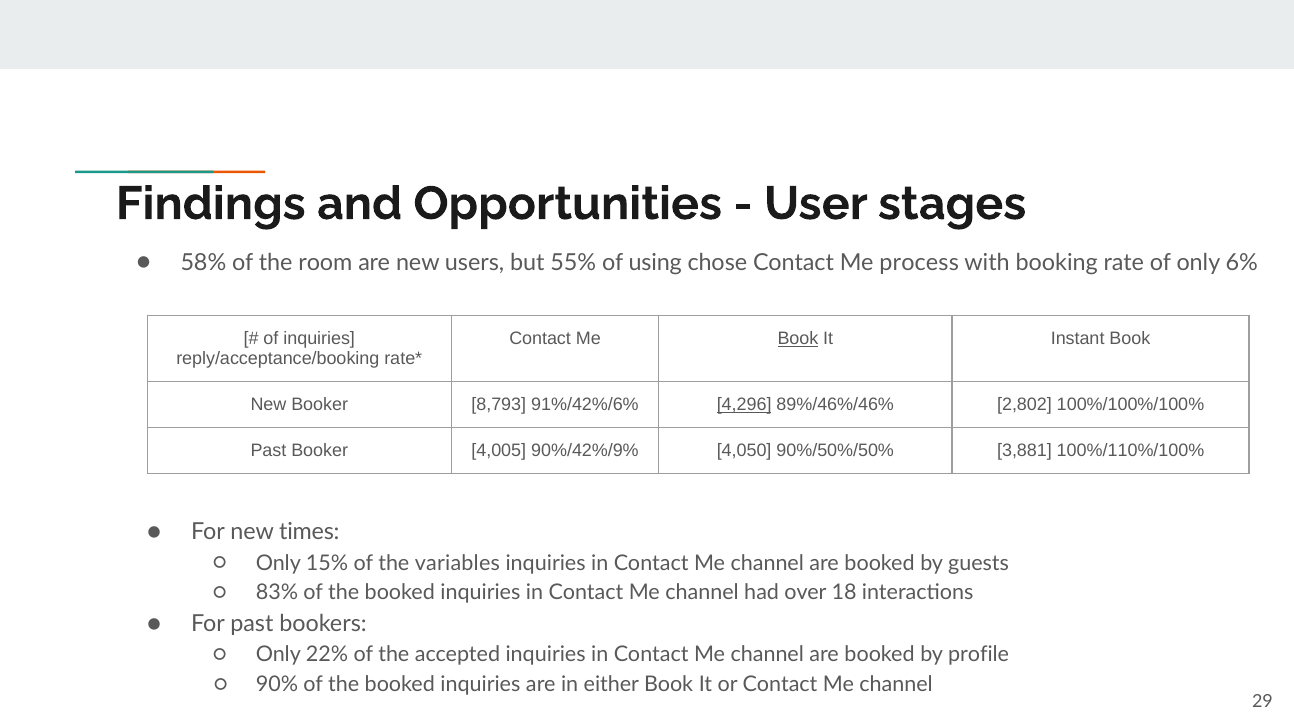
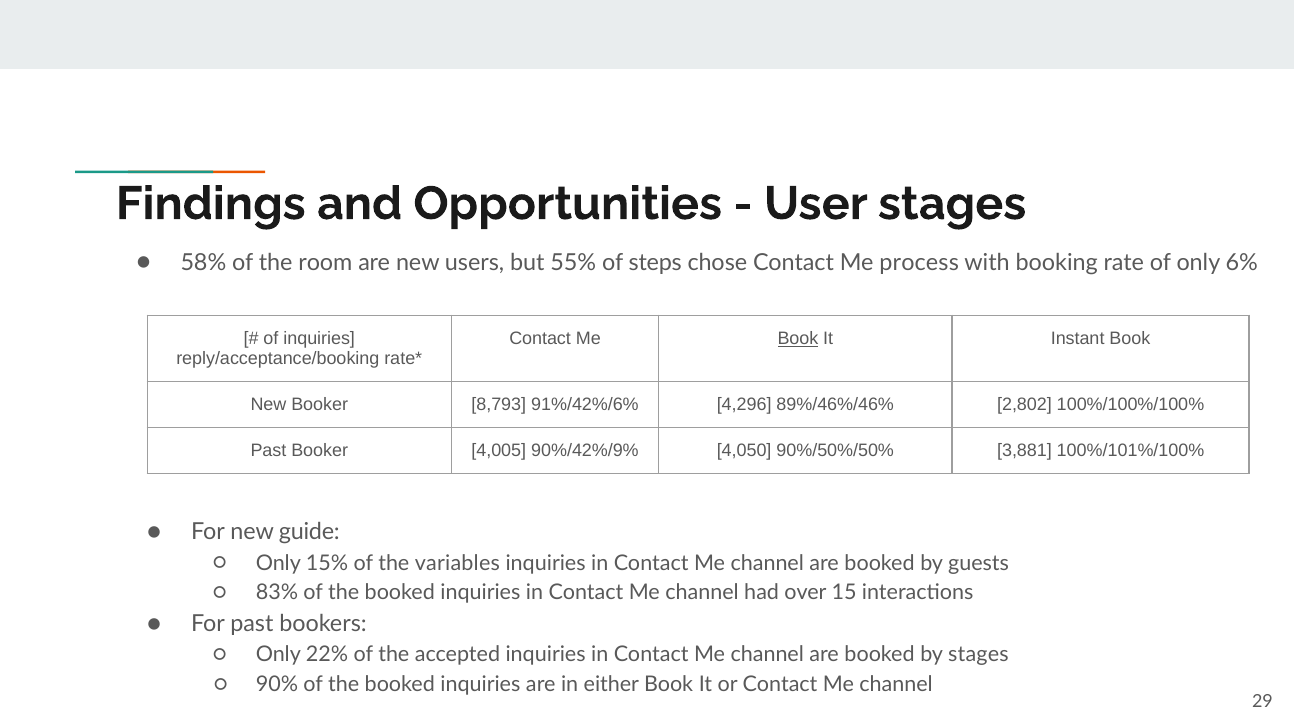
using: using -> steps (655, 262)
4,296 underline: present -> none (744, 404)
100%/110%/100%: 100%/110%/100% -> 100%/101%/100% (1131, 450)
times: times -> guide (309, 532)
18: 18 -> 15 (844, 593)
by profile: profile -> stages (978, 655)
